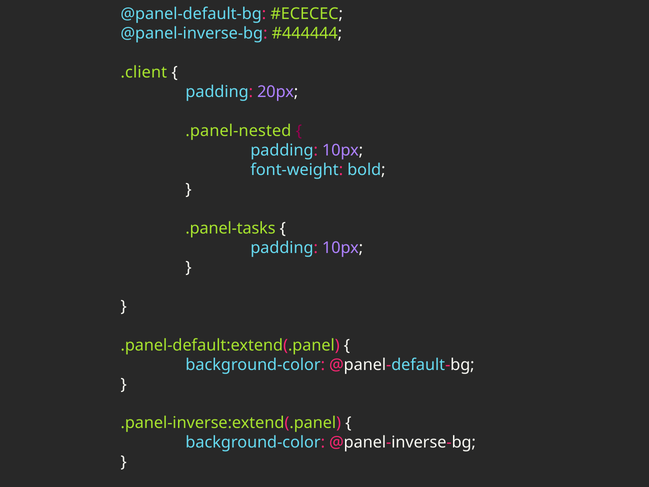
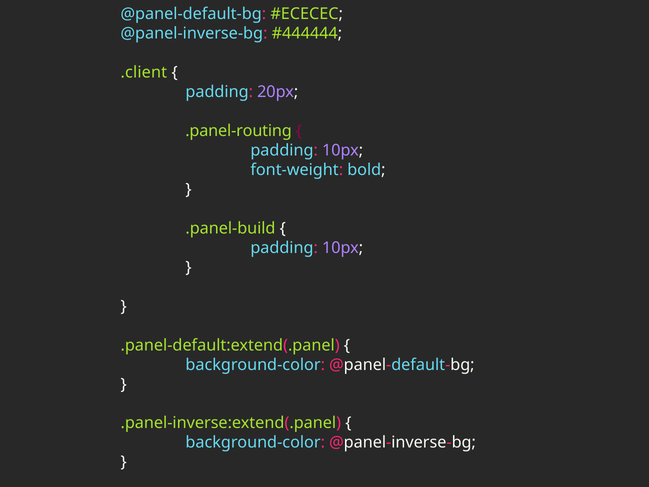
.panel-nested: .panel-nested -> .panel-routing (239, 131)
.panel-tasks: .panel-tasks -> .panel-build (230, 228)
